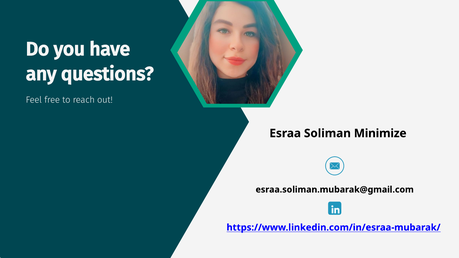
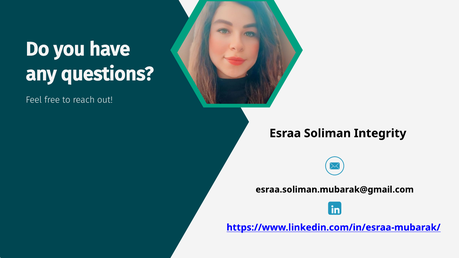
Minimize: Minimize -> Integrity (380, 133)
